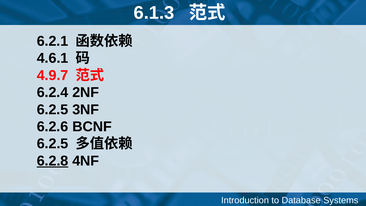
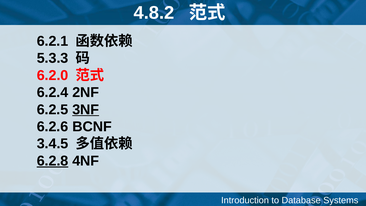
6.1.3: 6.1.3 -> 4.8.2 (154, 13)
4.6.1: 4.6.1 -> 5.3.3 (53, 58)
4.9.7: 4.9.7 -> 6.2.0 (53, 75)
3NF underline: none -> present (86, 109)
6.2.5: 6.2.5 -> 3.4.5 (53, 144)
